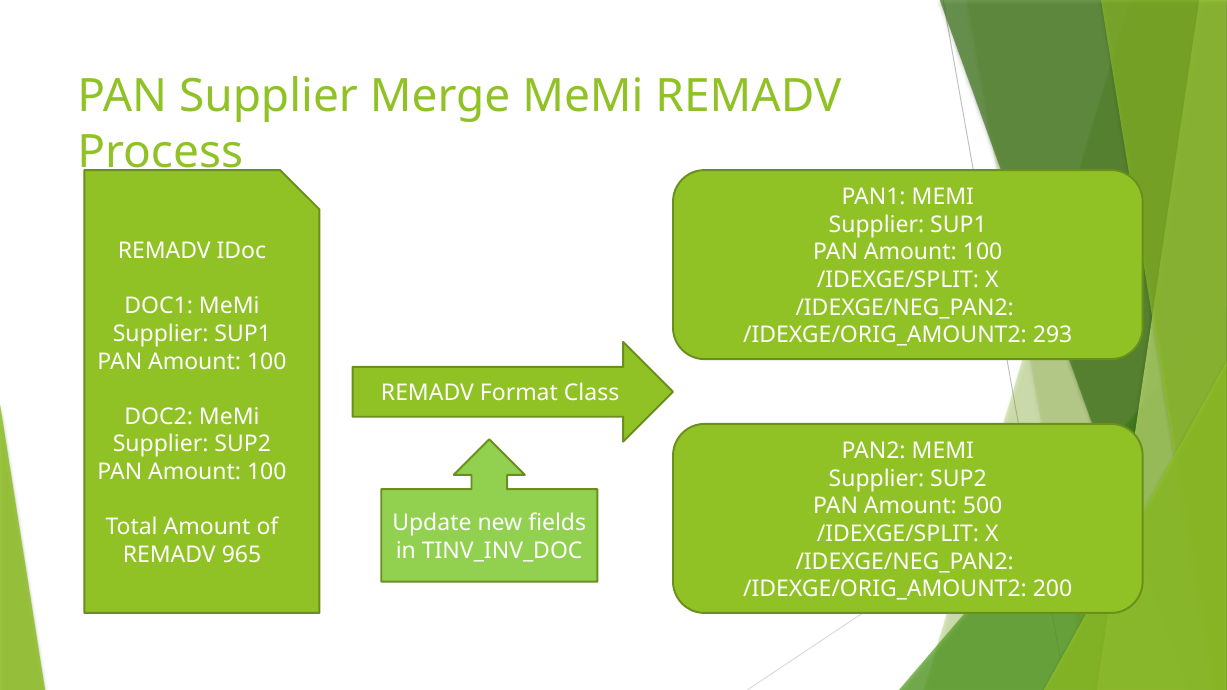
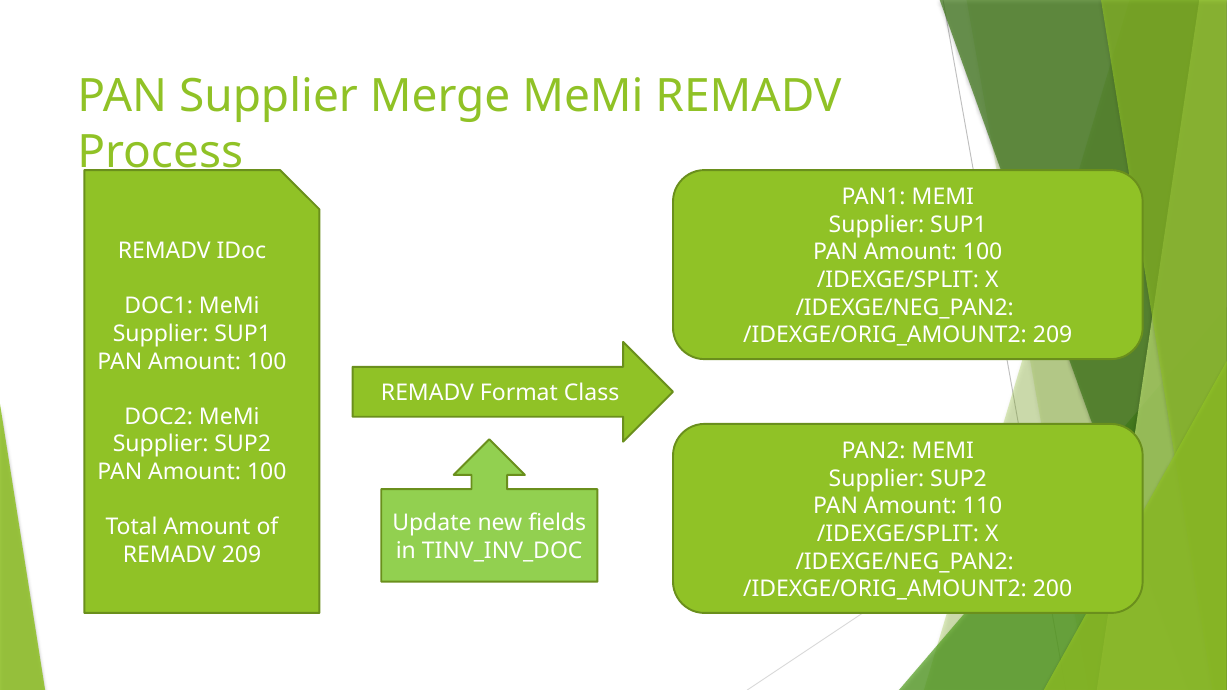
/IDEXGE/ORIG_AMOUNT2 293: 293 -> 209 (1053, 335)
500: 500 -> 110 (983, 506)
REMADV 965: 965 -> 209 (241, 555)
